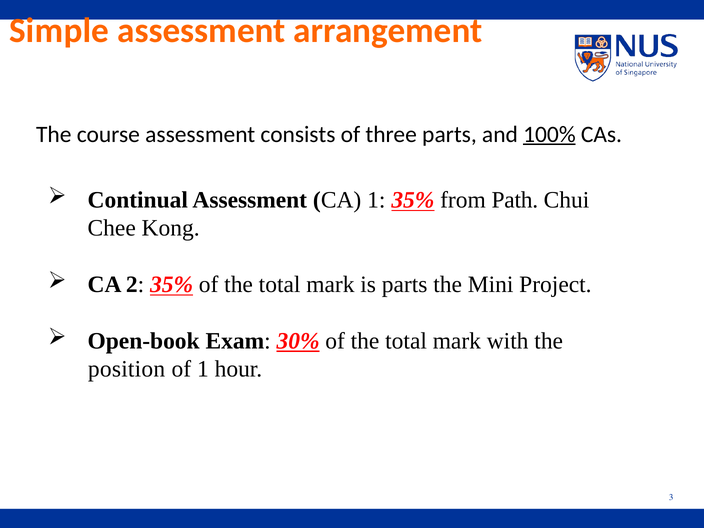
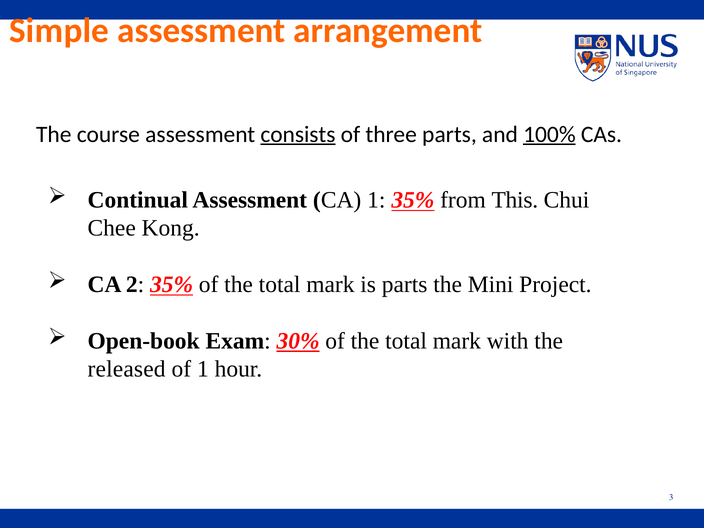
consists underline: none -> present (298, 134)
Path: Path -> This (515, 200)
position: position -> released (127, 369)
